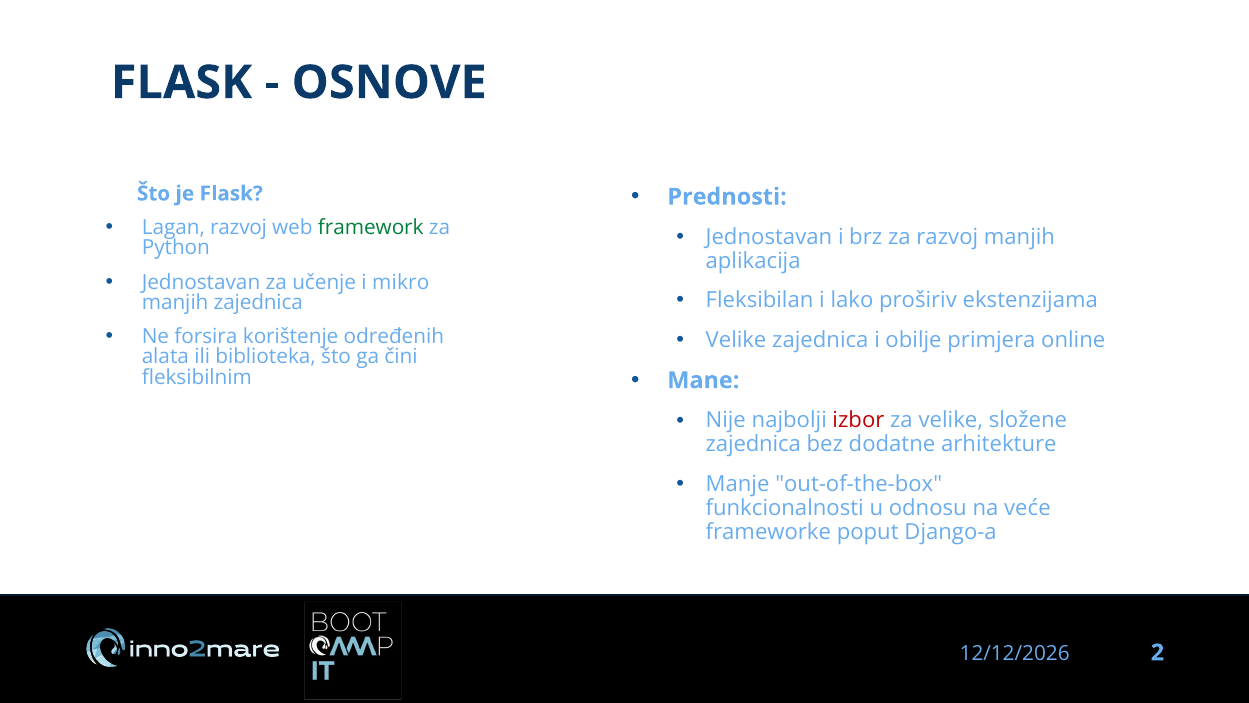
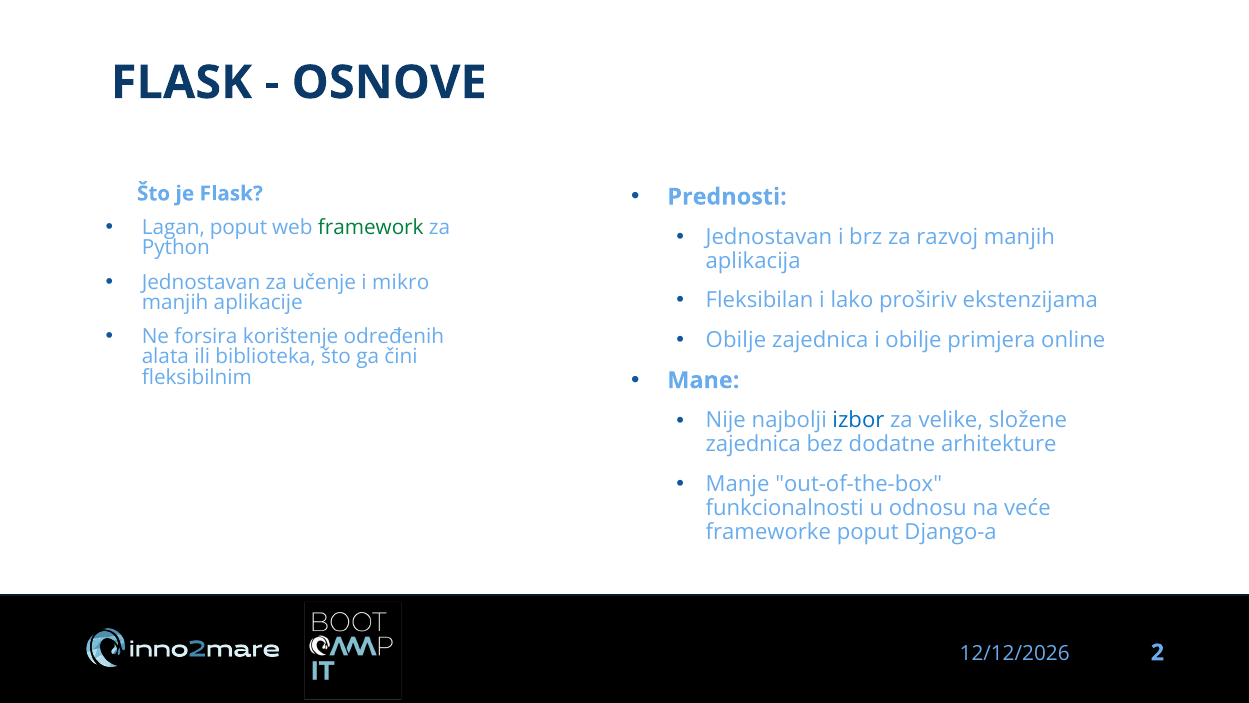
Lagan razvoj: razvoj -> poput (239, 228)
manjih zajednica: zajednica -> aplikacije (258, 302)
Velike: Velike -> Obilje (736, 340)
izbor colour: red -> blue (858, 420)
